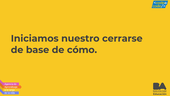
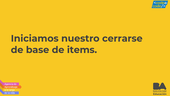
cómo: cómo -> items (82, 50)
